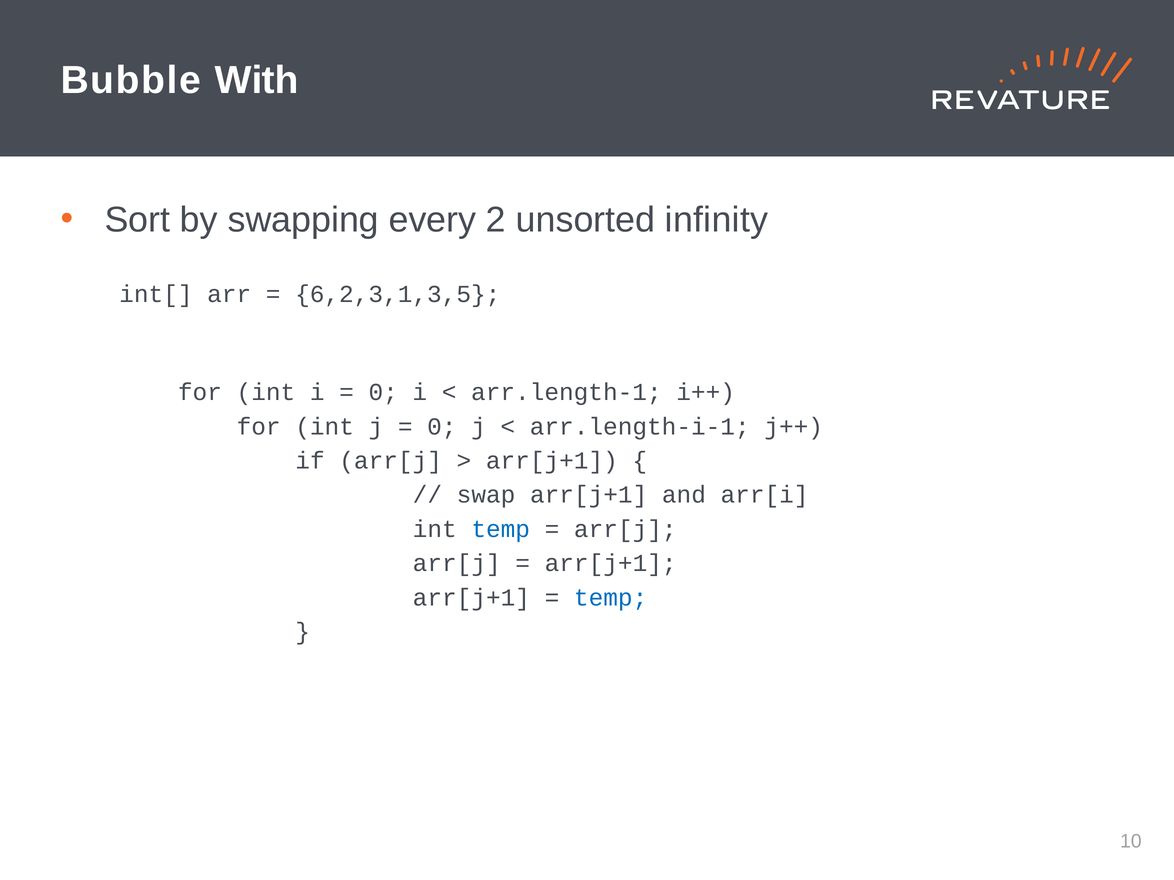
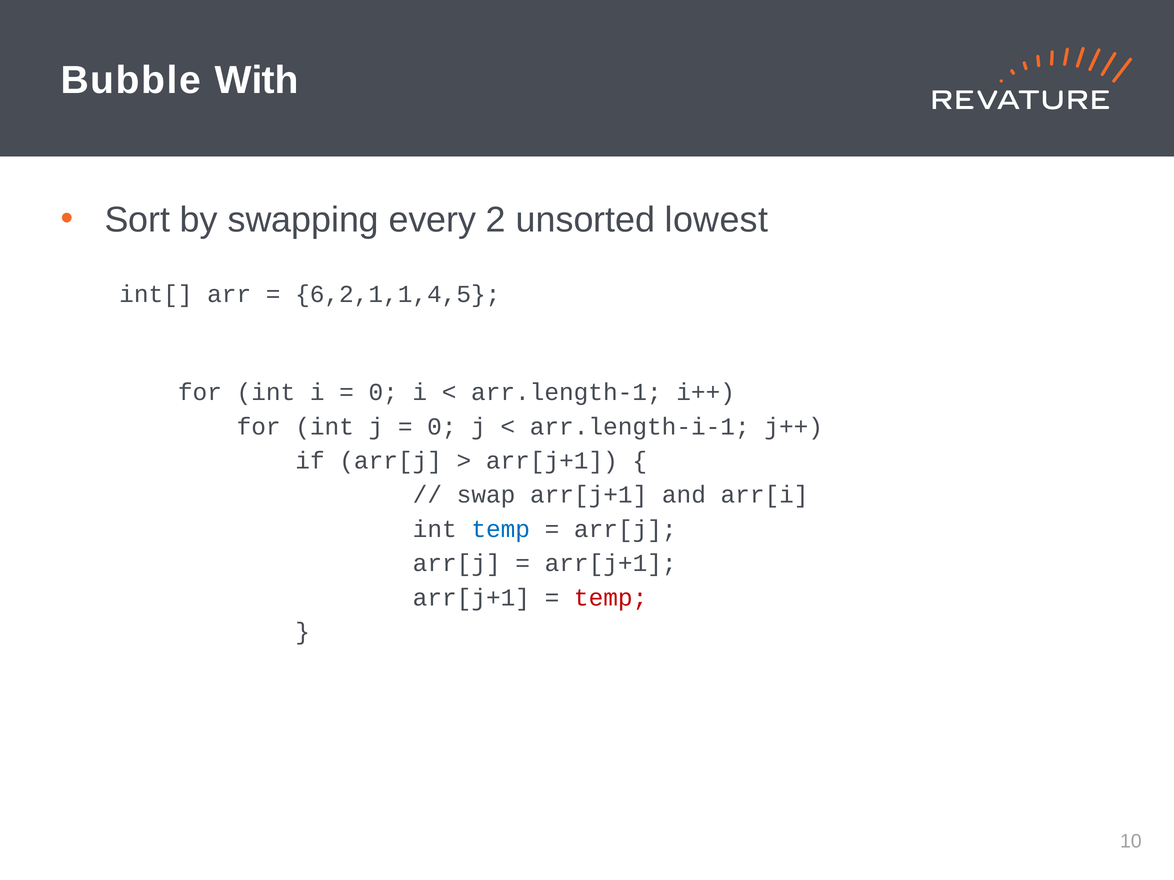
infinity: infinity -> lowest (717, 220)
6,2,3,1,3,5: 6,2,3,1,3,5 -> 6,2,1,1,4,5 (398, 295)
temp colour: blue -> red (611, 598)
